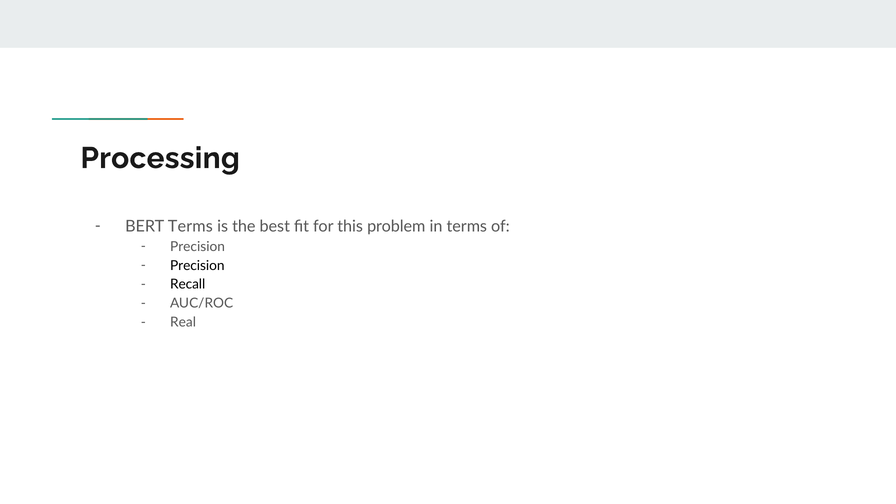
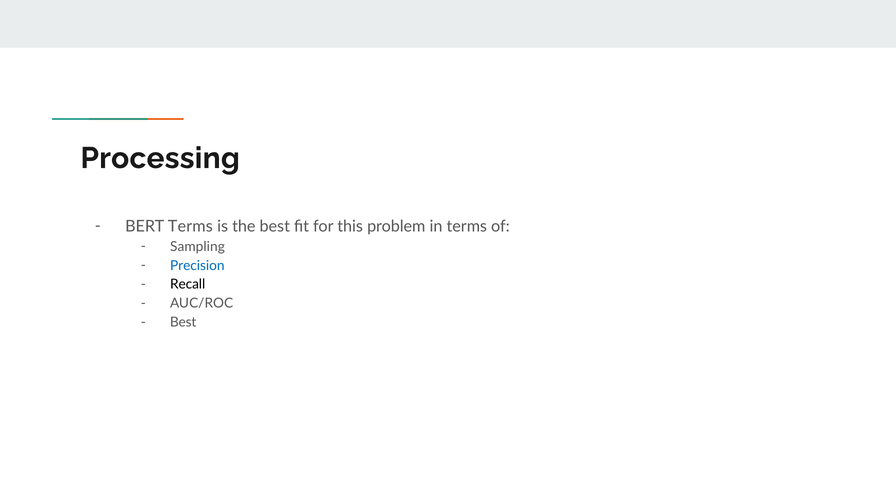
Precision: Precision -> Sampling (197, 247)
Precision colour: black -> blue (197, 266)
Real: Real -> Best (183, 322)
